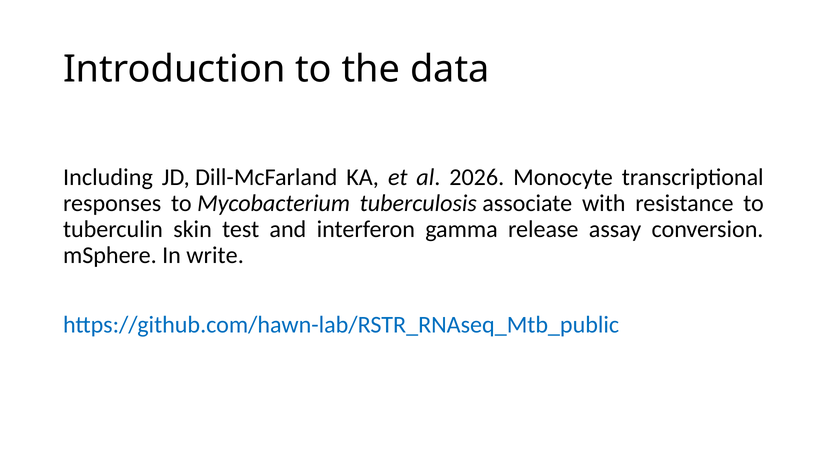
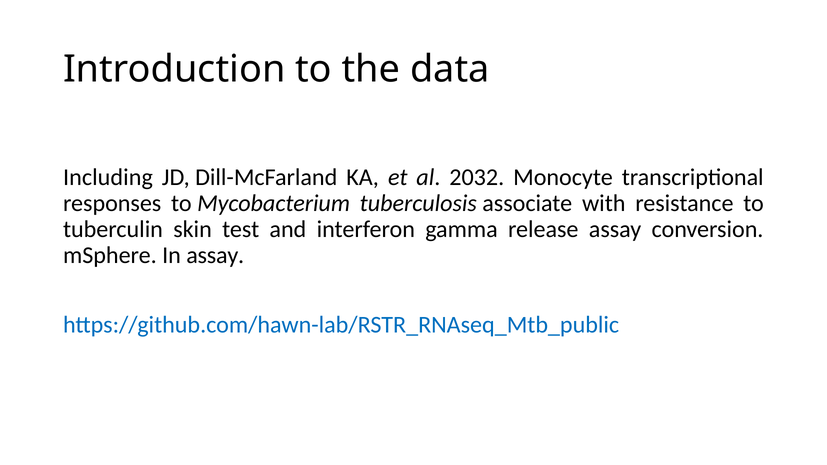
2026: 2026 -> 2032 (477, 177)
In write: write -> assay (215, 256)
